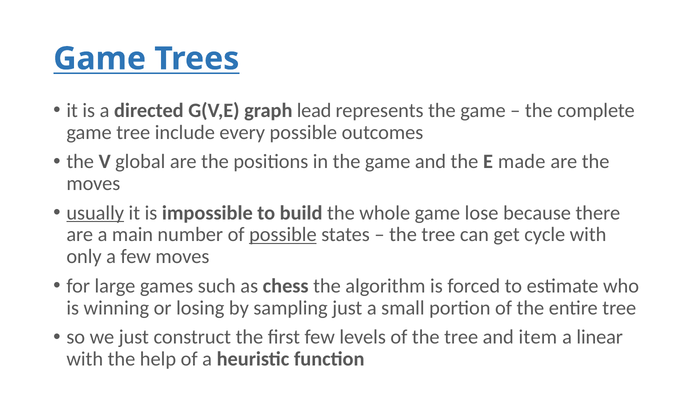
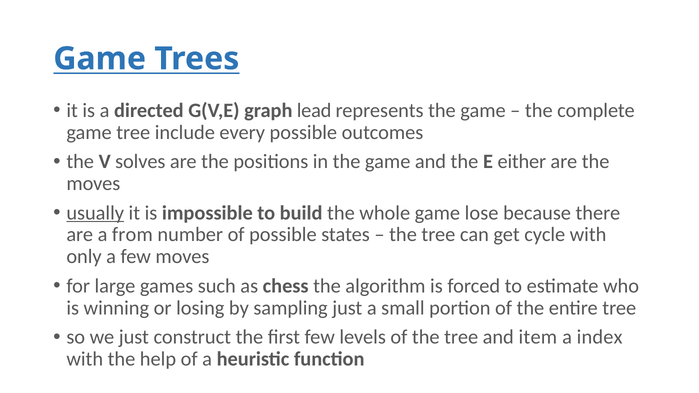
global: global -> solves (140, 162)
made: made -> either (522, 162)
main: main -> from (132, 235)
possible underline: present -> none (283, 235)
linear: linear -> index (600, 337)
